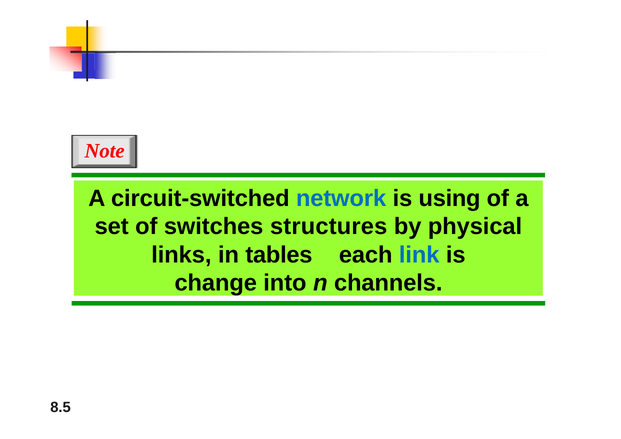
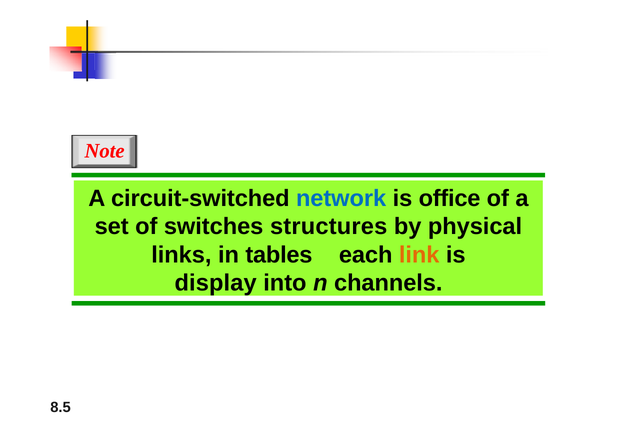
using: using -> office (450, 198)
link colour: blue -> orange (419, 255)
change: change -> display (216, 283)
